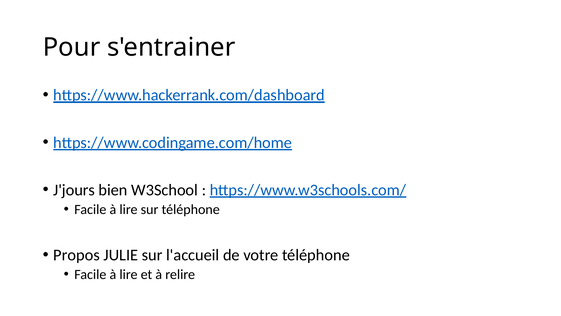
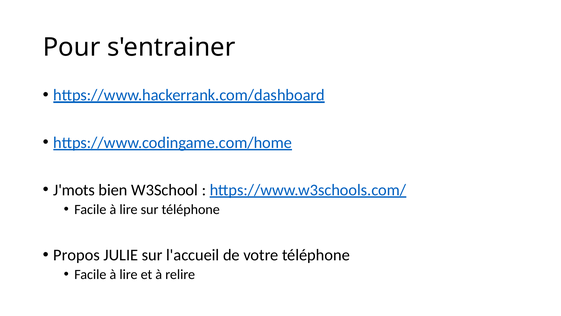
J'jours: J'jours -> J'mots (74, 190)
